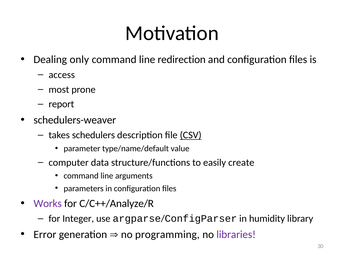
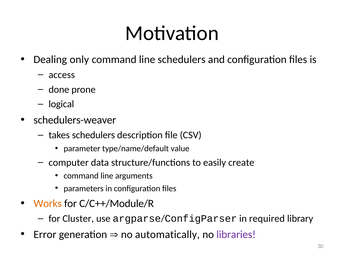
line redirection: redirection -> schedulers (182, 60)
most: most -> done (59, 89)
report: report -> logical (61, 104)
CSV underline: present -> none (191, 135)
Works colour: purple -> orange (48, 203)
C/C++/Analyze/R: C/C++/Analyze/R -> C/C++/Module/R (117, 203)
Integer: Integer -> Cluster (78, 219)
humidity: humidity -> required (267, 219)
programming: programming -> automatically (167, 234)
